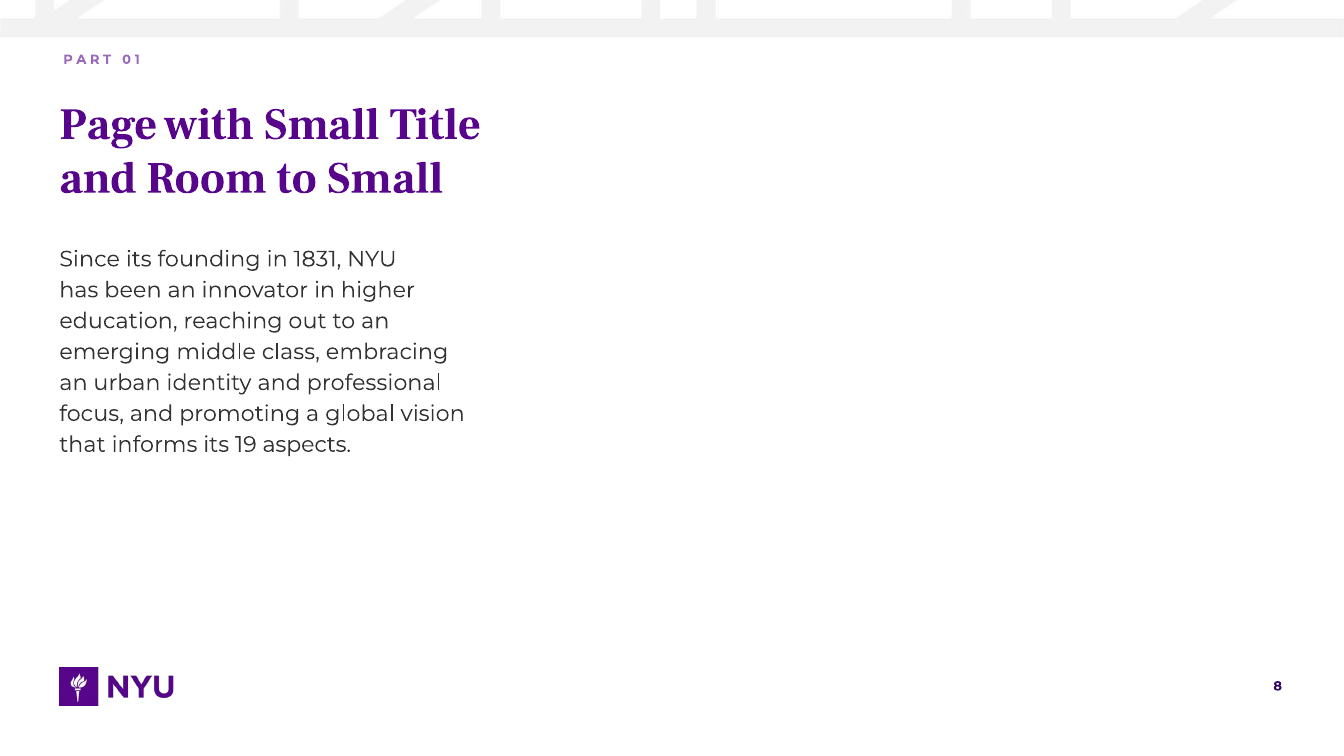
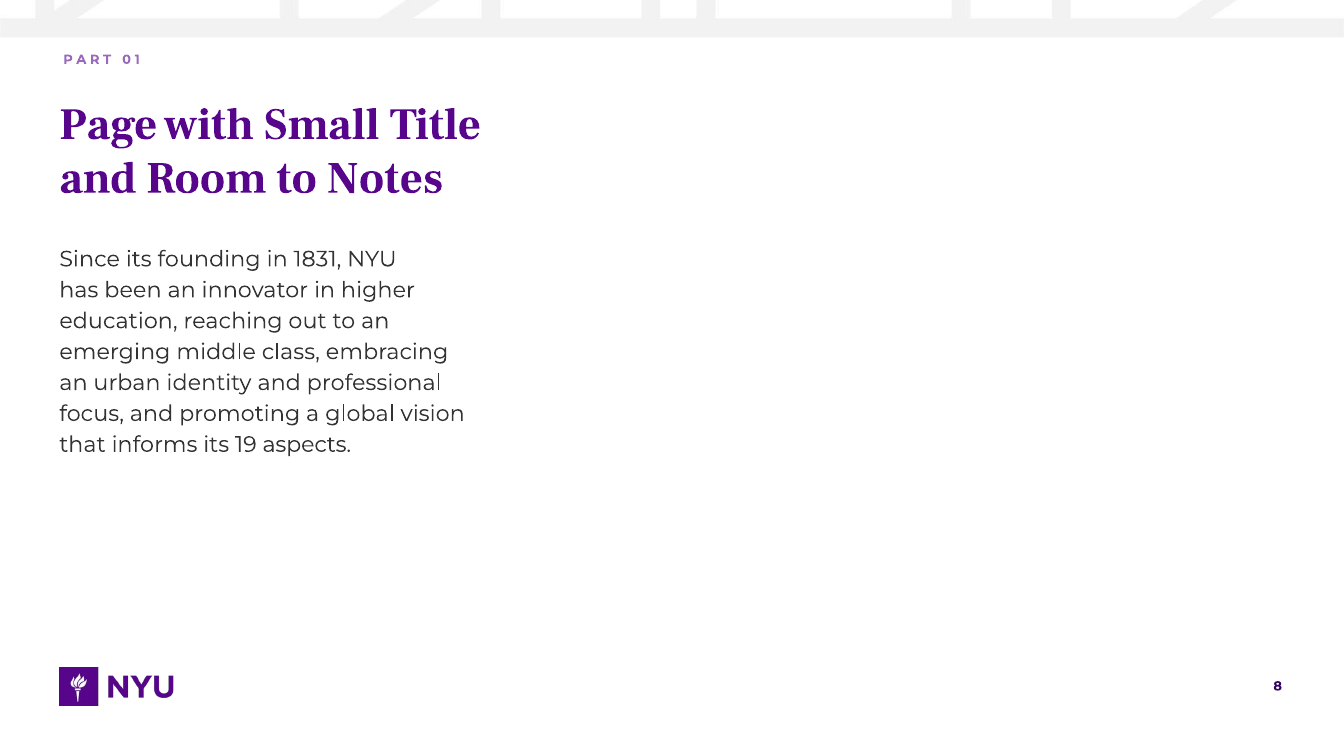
to Small: Small -> Notes (385, 178)
